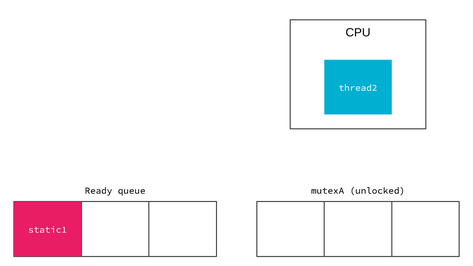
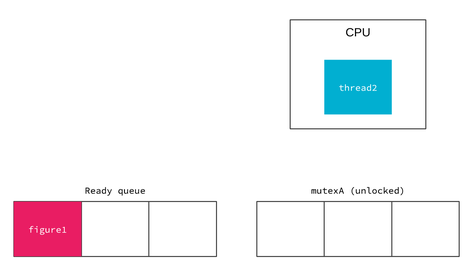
static1: static1 -> figure1 (48, 230)
